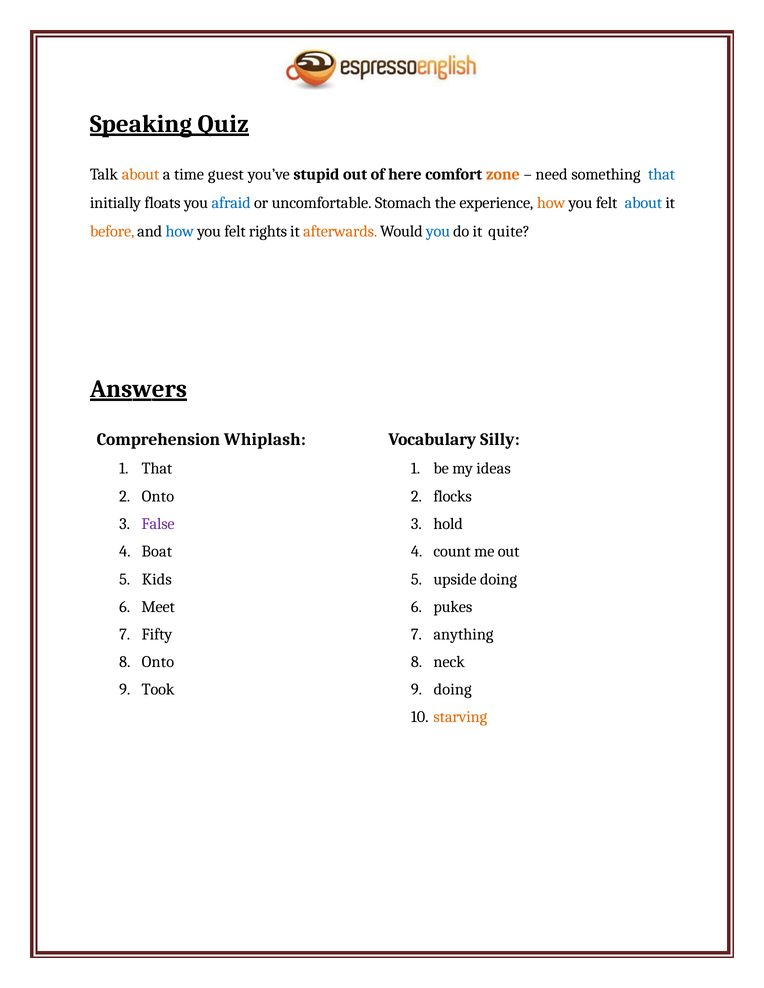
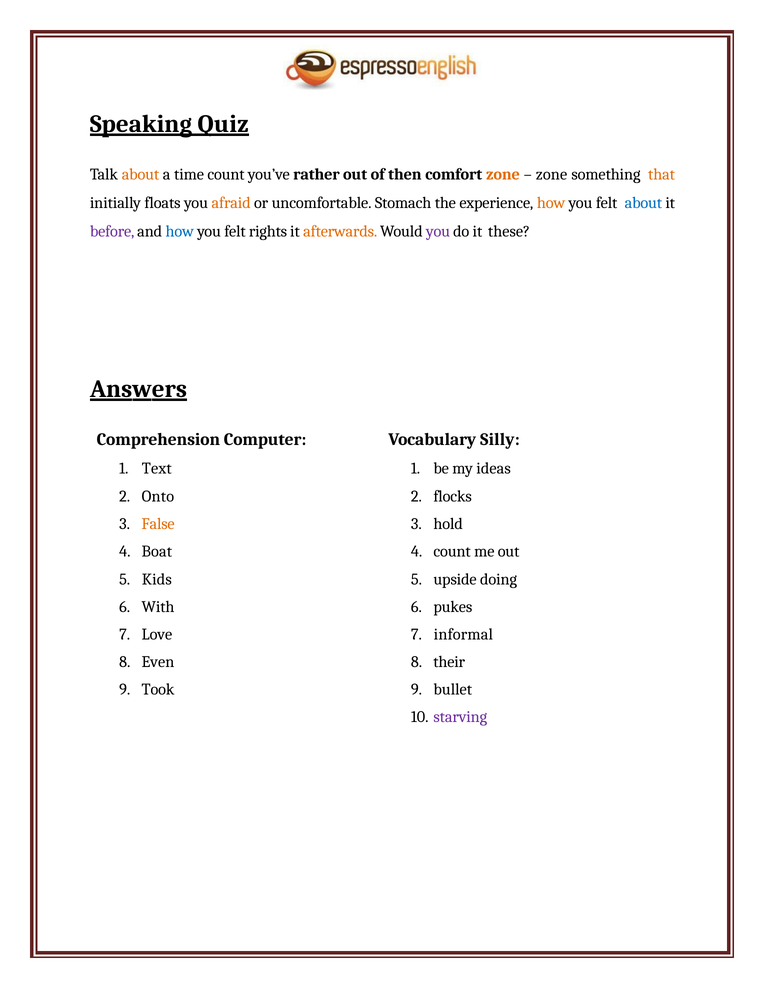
time guest: guest -> count (226, 175)
stupid: stupid -> rather (316, 175)
here: here -> then (405, 175)
need: need -> zone (552, 175)
that colour: blue -> orange (662, 175)
afraid colour: blue -> orange (231, 203)
before colour: orange -> purple (112, 232)
you colour: blue -> purple (438, 232)
quite: quite -> these (509, 232)
Whiplash: Whiplash -> Computer (265, 440)
That: That -> Text (157, 469)
False colour: purple -> orange (158, 524)
Meet: Meet -> With (158, 607)
Fifty: Fifty -> Love (157, 635)
anything: anything -> informal (463, 635)
Onto: Onto -> Even (158, 662)
neck: neck -> their (449, 662)
doing: doing -> bullet (453, 690)
starving colour: orange -> purple (460, 718)
